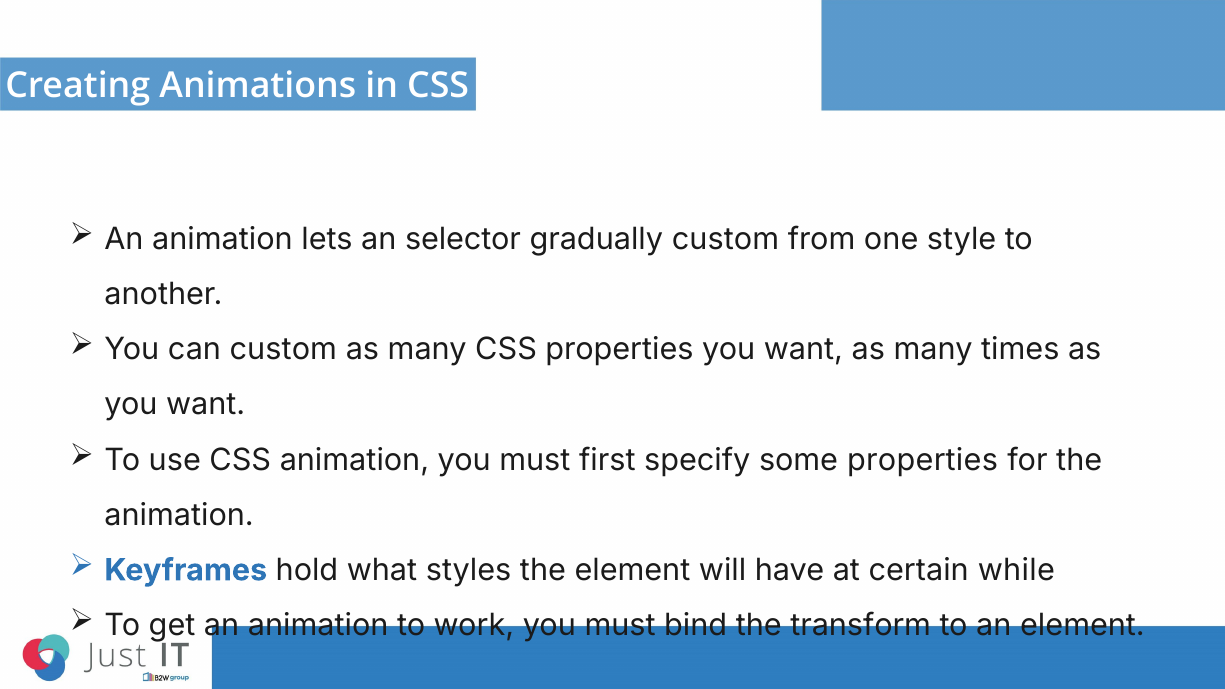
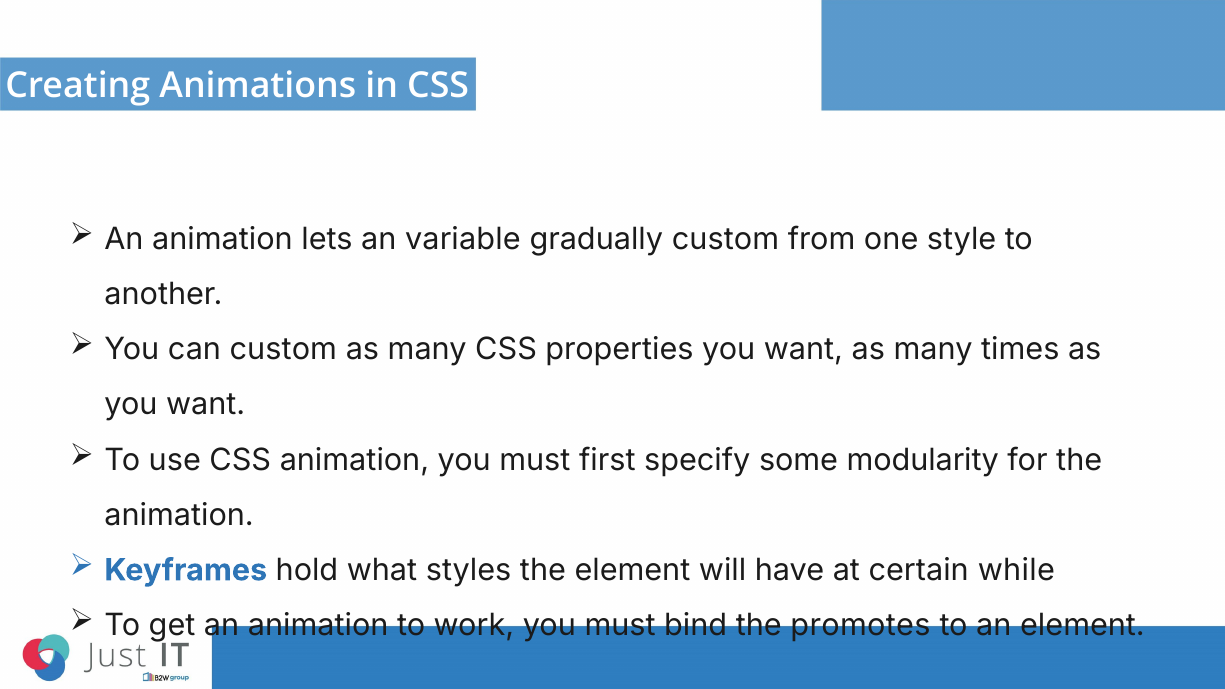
selector: selector -> variable (463, 240)
some properties: properties -> modularity (923, 460)
transform: transform -> promotes (860, 625)
